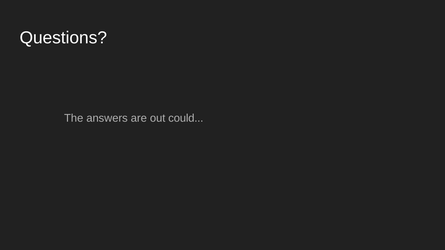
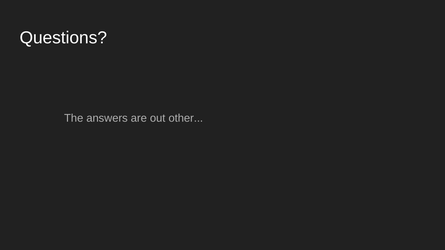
could: could -> other (186, 118)
